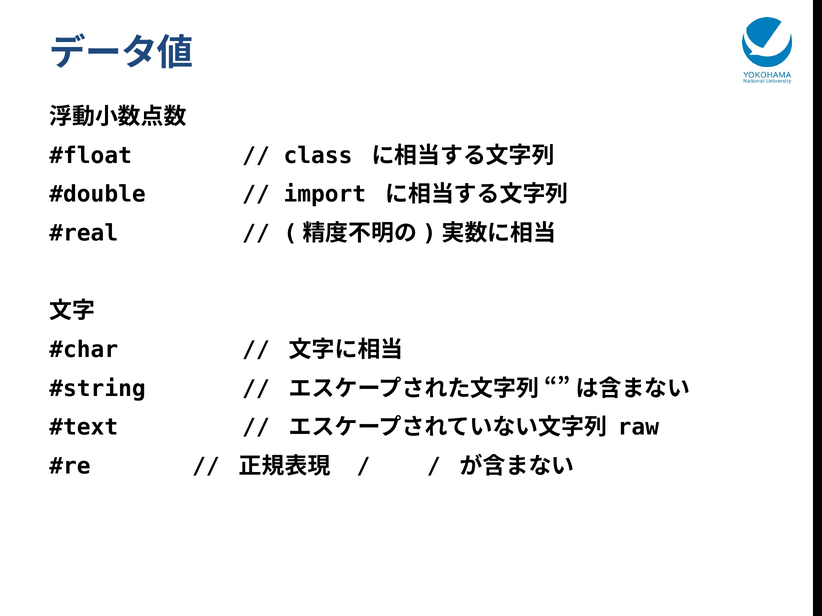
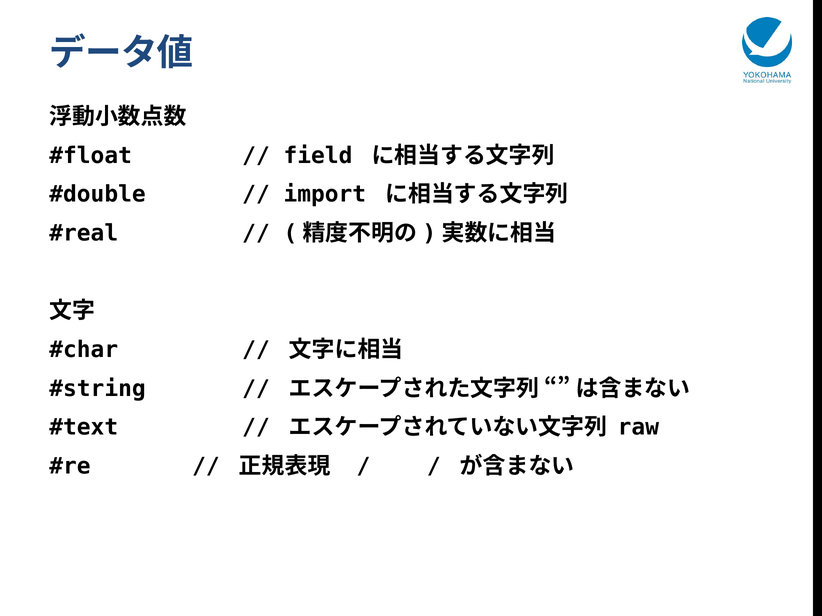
class: class -> field (318, 156)
